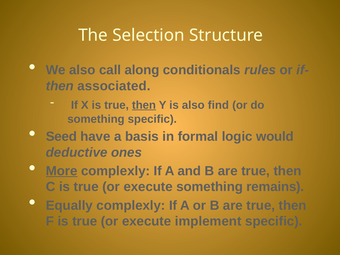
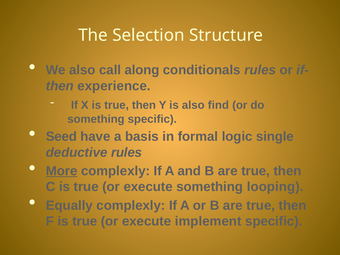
associated: associated -> experience (114, 86)
then underline: present -> none (144, 105)
would: would -> single (275, 137)
deductive ones: ones -> rules (127, 152)
remains: remains -> looping (275, 187)
